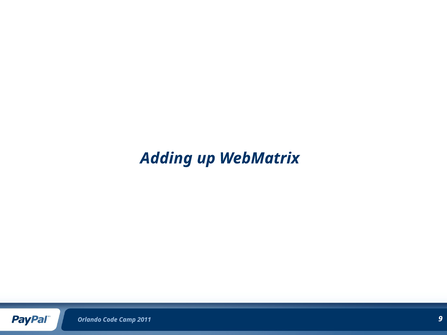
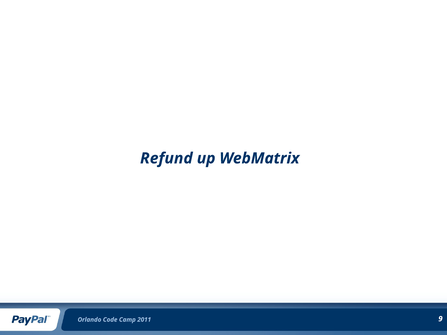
Adding: Adding -> Refund (166, 158)
